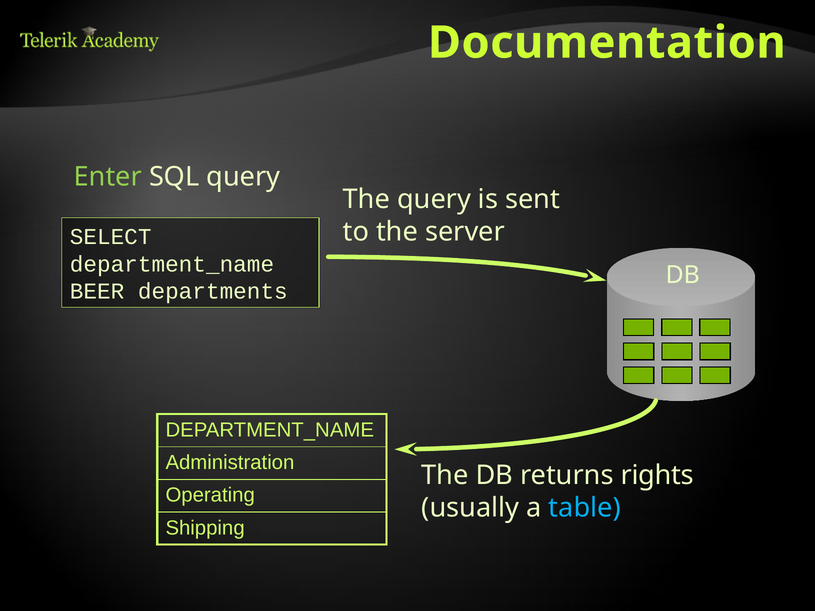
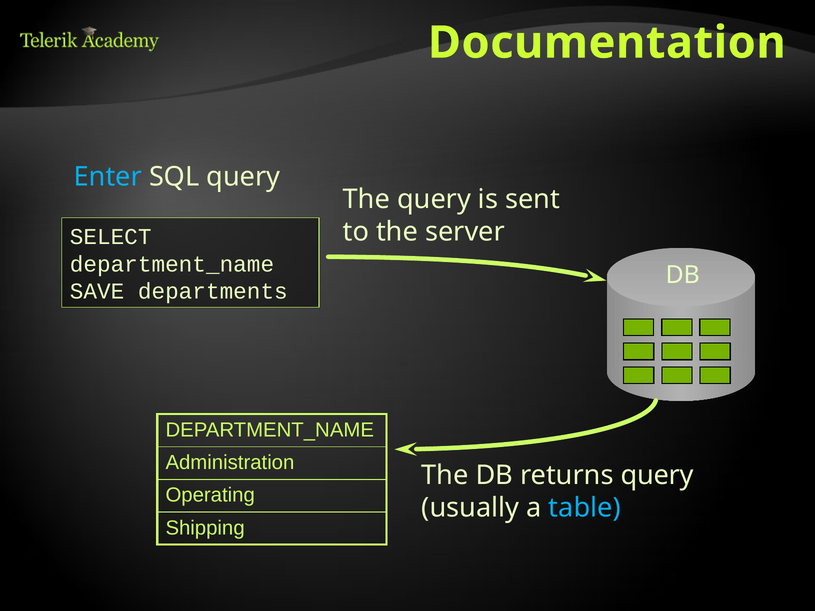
Enter colour: light green -> light blue (108, 177)
BEER: BEER -> SAVE (97, 291)
returns rights: rights -> query (657, 475)
